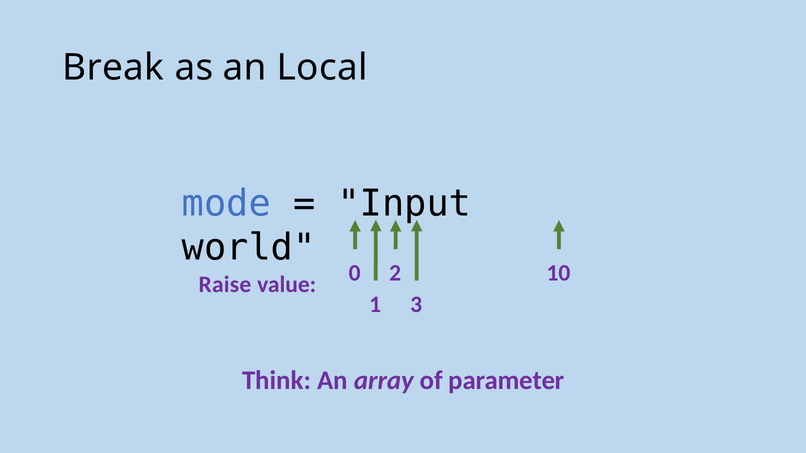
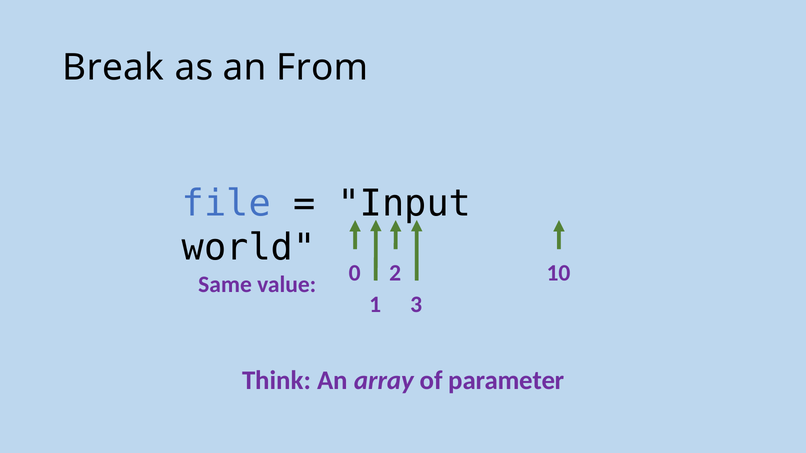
Local: Local -> From (322, 68)
mode: mode -> file (226, 204)
Raise: Raise -> Same (225, 285)
